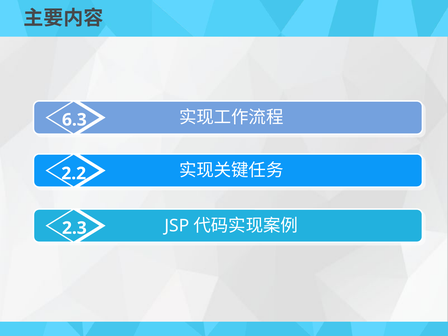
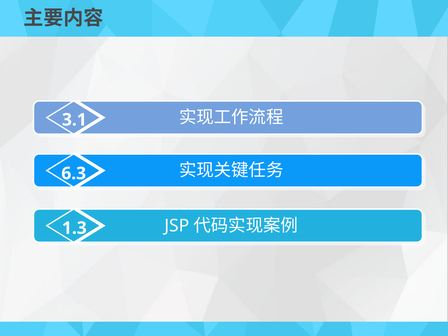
6.3: 6.3 -> 3.1 (74, 120)
2.2: 2.2 -> 6.3 (74, 173)
2.3: 2.3 -> 1.3 (74, 228)
